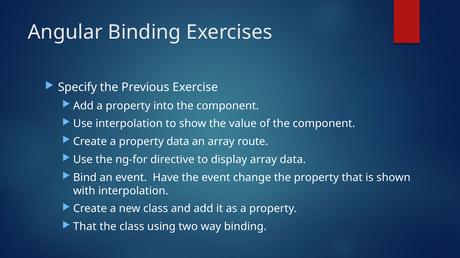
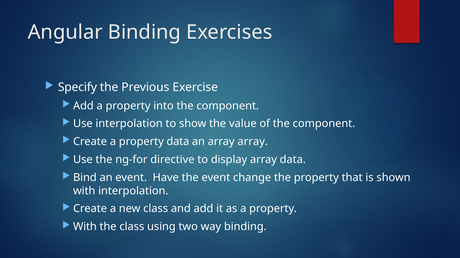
array route: route -> array (253, 142)
That: That -> With (85, 227)
